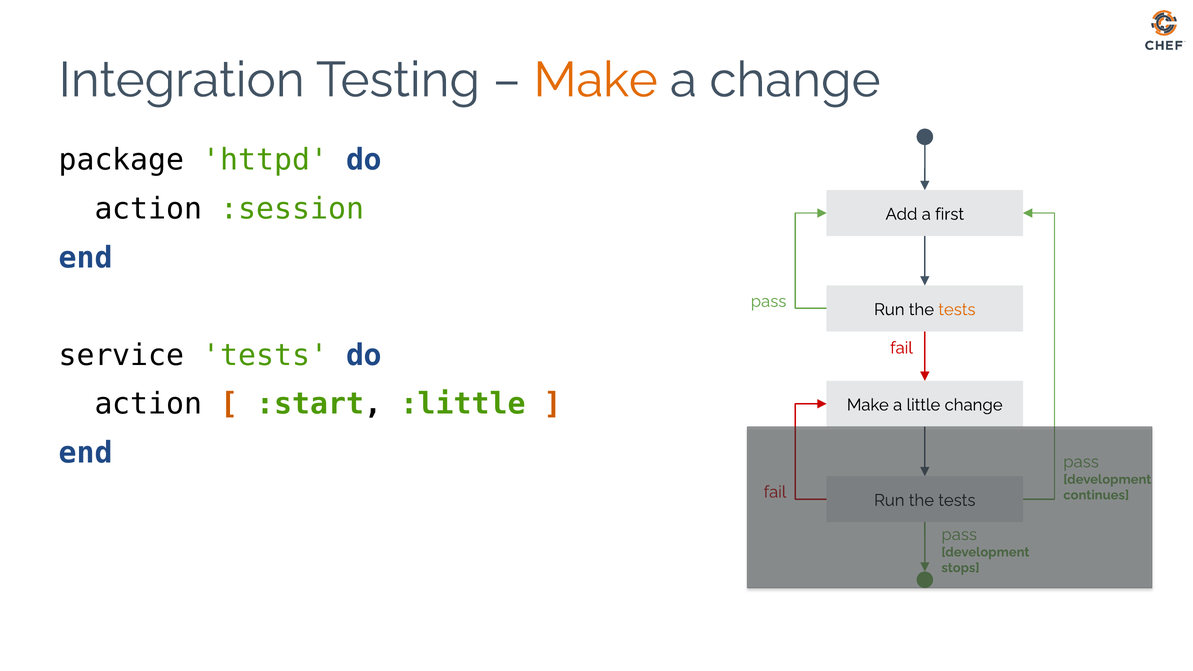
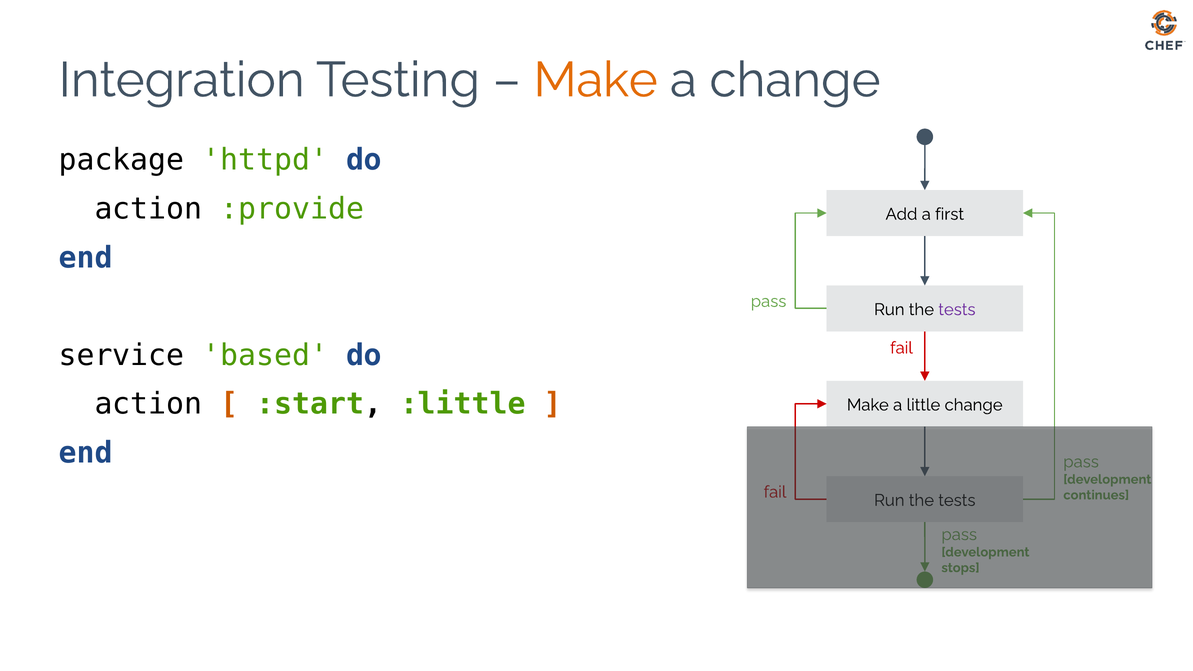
:session: :session -> :provide (292, 209)
tests colour: orange -> purple (957, 310)
service tests: tests -> based (265, 355)
